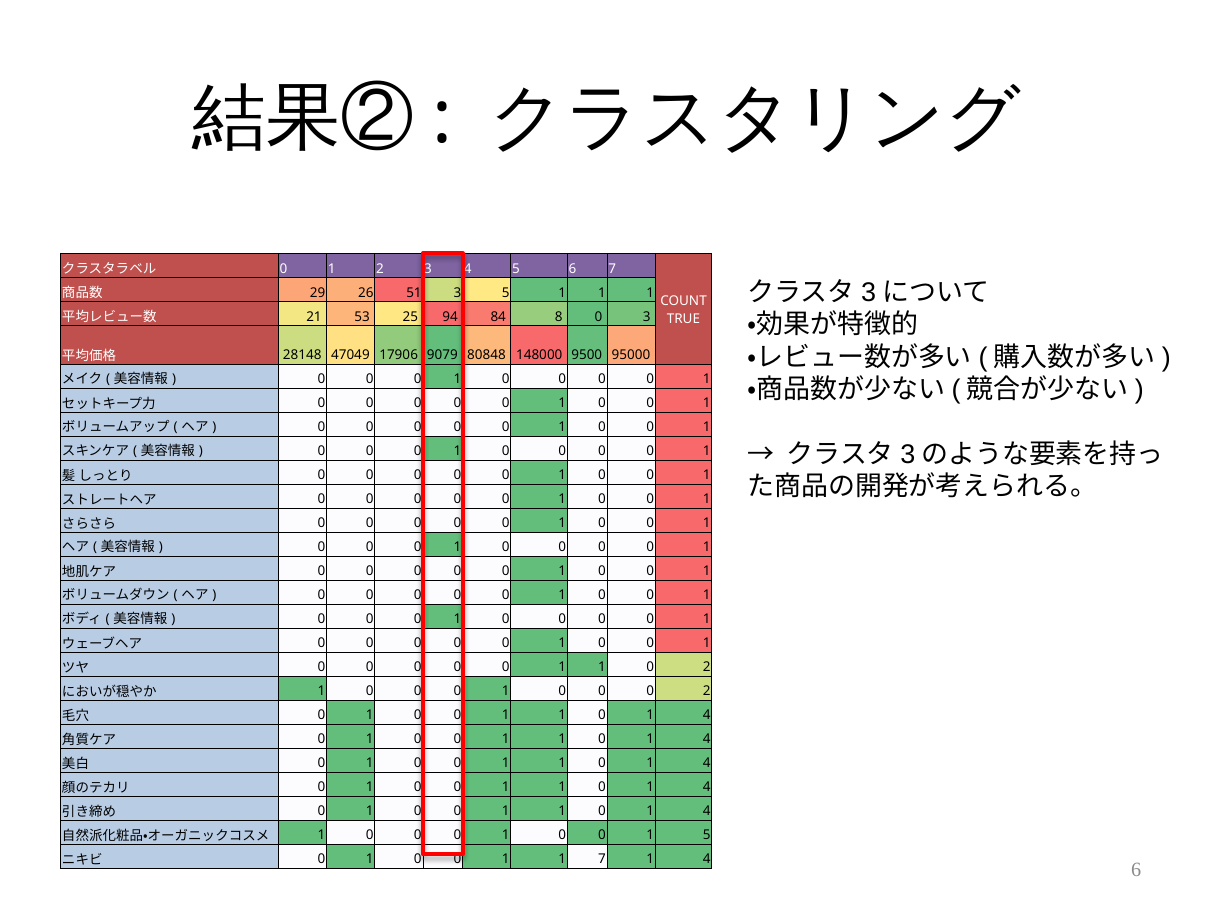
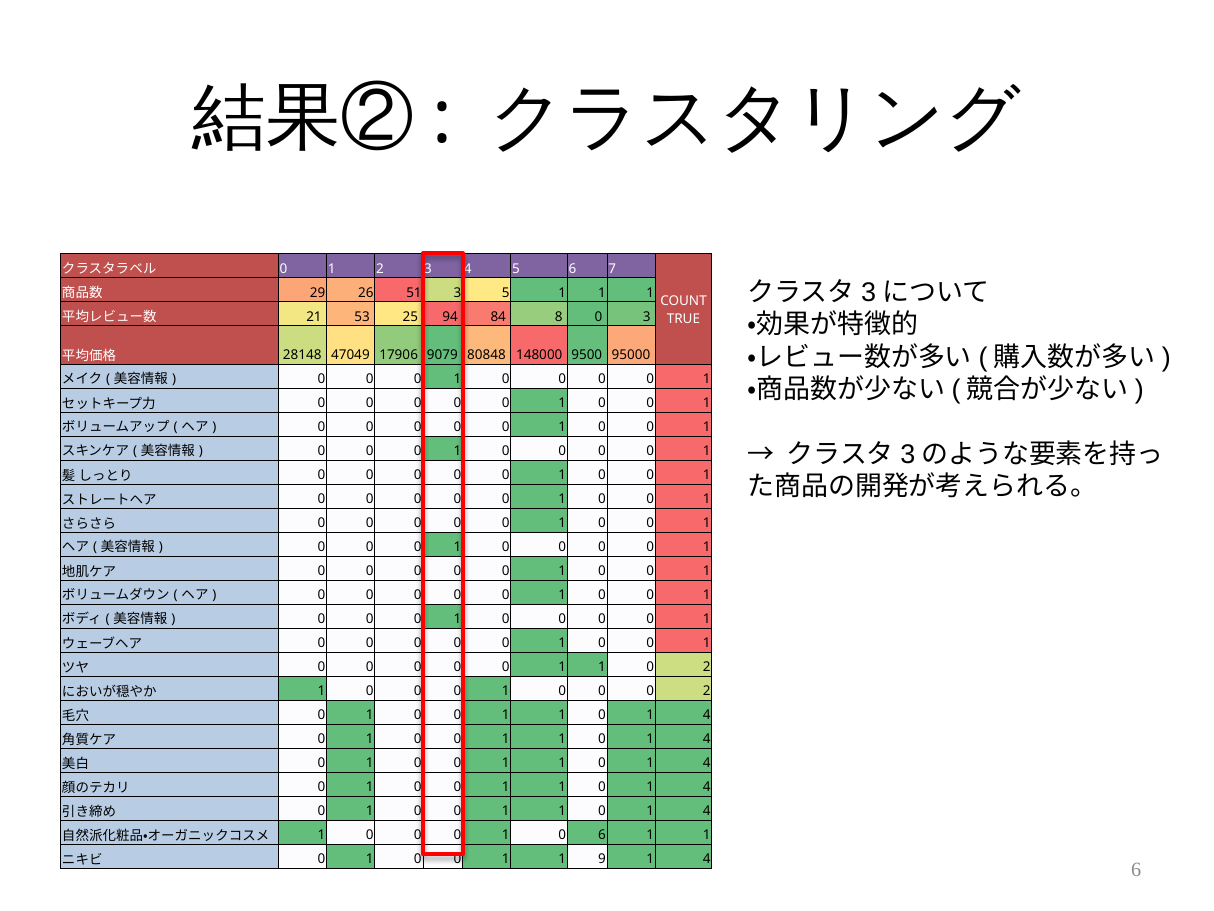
0: 0 -> 6 (602, 835)
5: 5 -> 1 (707, 835)
1 7: 7 -> 9 (602, 859)
